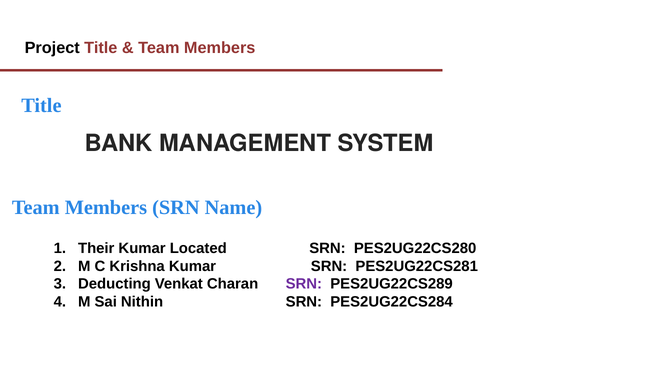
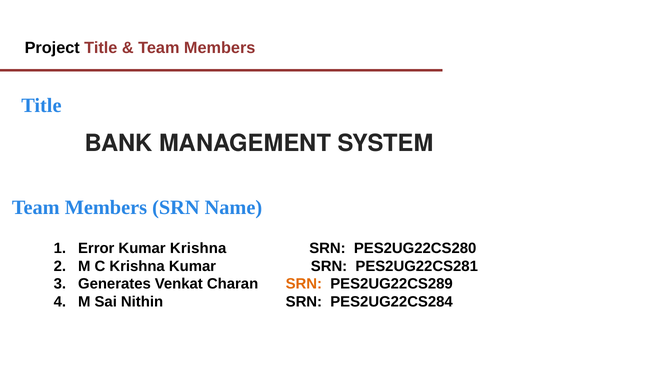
Their: Their -> Error (96, 248)
Kumar Located: Located -> Krishna (198, 248)
Deducting: Deducting -> Generates (114, 284)
SRN colour: purple -> orange (304, 284)
